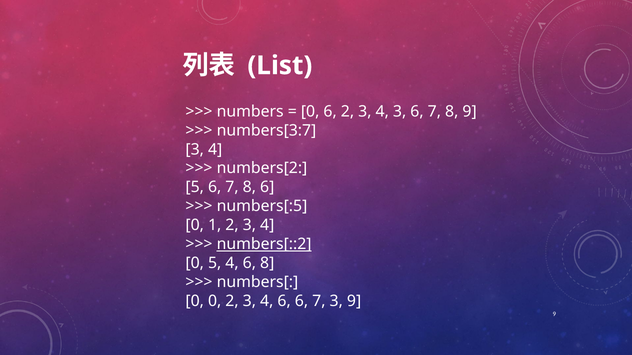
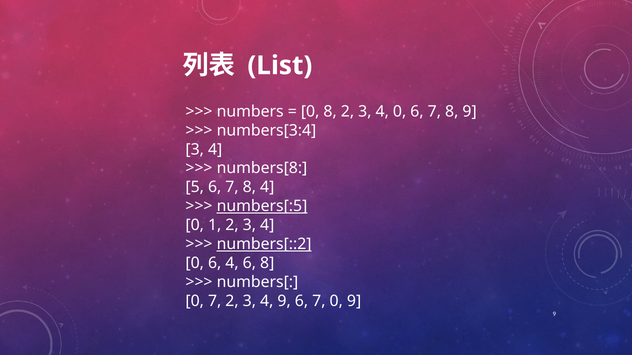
0 6: 6 -> 8 (330, 112)
4 3: 3 -> 0 (400, 112)
numbers[3:7: numbers[3:7 -> numbers[3:4 (266, 131)
numbers[2: numbers[2 -> numbers[8 (262, 169)
8 6: 6 -> 4 (267, 187)
numbers[:5 underline: none -> present (262, 206)
5: 5 -> 6 (215, 263)
0 0: 0 -> 7 (215, 301)
3 4 6: 6 -> 9 (284, 301)
7 3: 3 -> 0 (336, 301)
